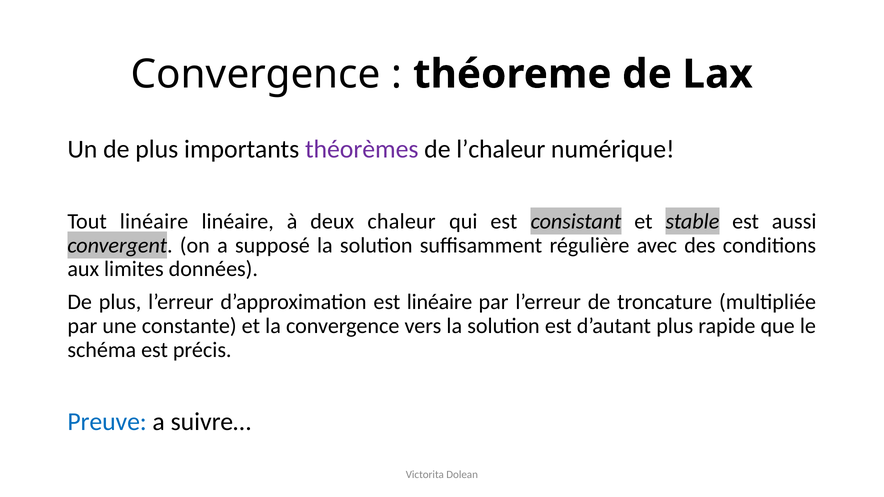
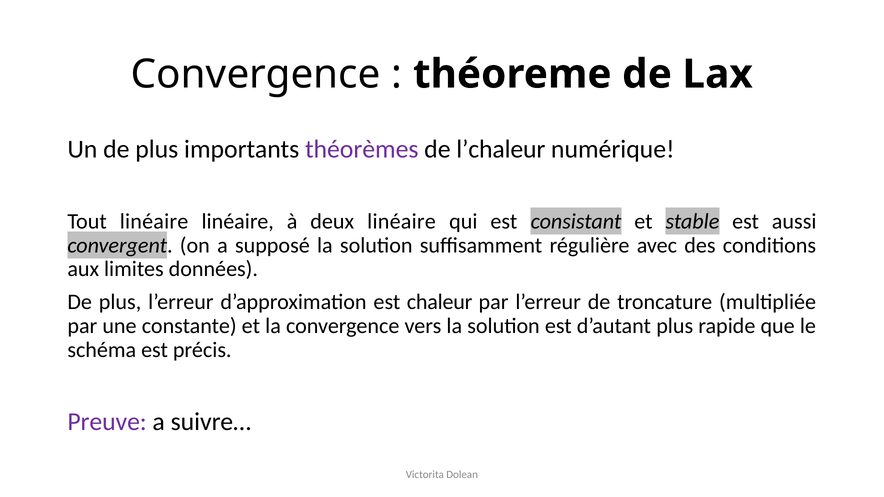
deux chaleur: chaleur -> linéaire (402, 221)
est linéaire: linéaire -> chaleur (440, 302)
Preuve colour: blue -> purple (107, 422)
